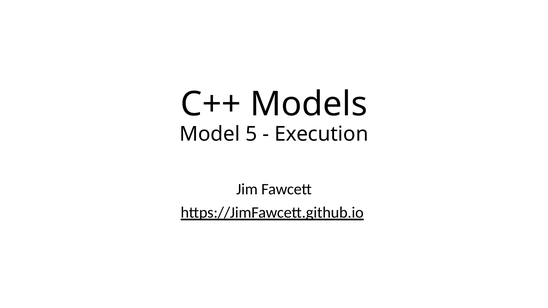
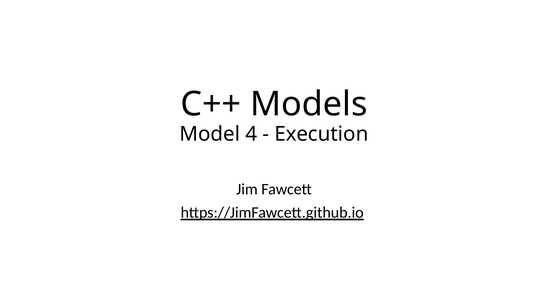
5: 5 -> 4 (251, 134)
